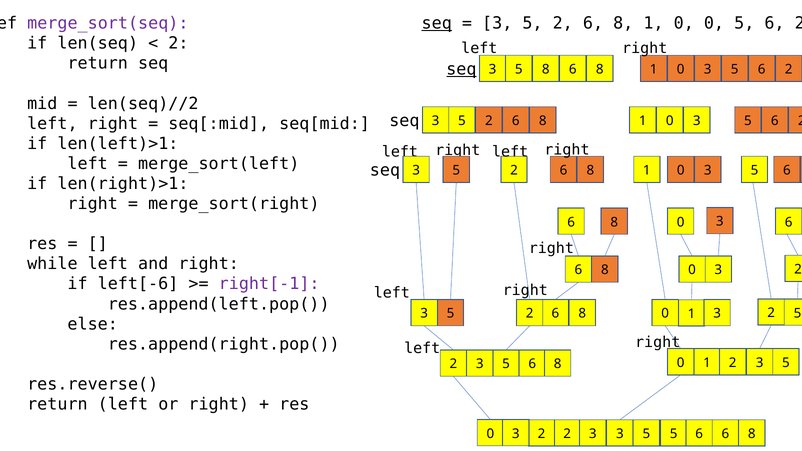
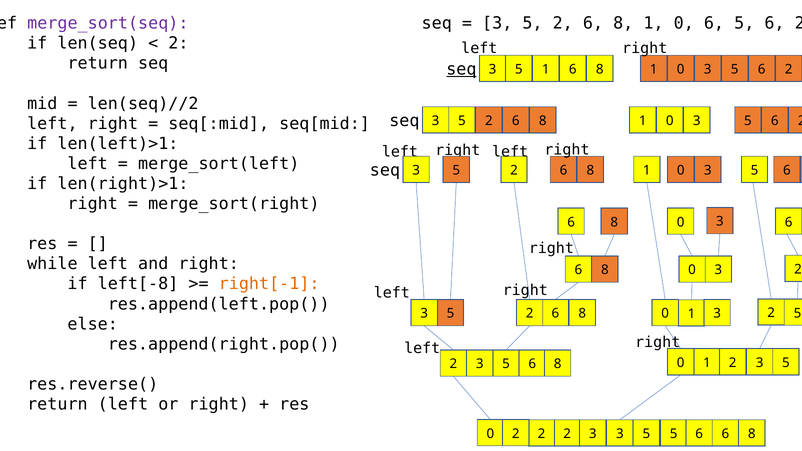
seq underline: present -> none (437, 23)
0 0: 0 -> 6 (714, 23)
5 8: 8 -> 1 (546, 69)
left[-6: left[-6 -> left[-8 (138, 284)
right[-1 colour: purple -> orange (269, 284)
3: 3 -> 2 (516, 434)
